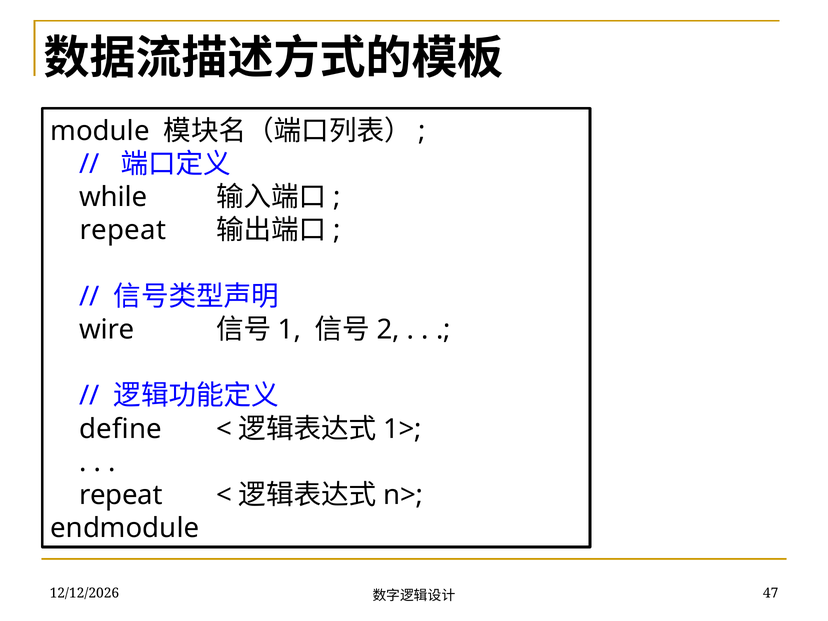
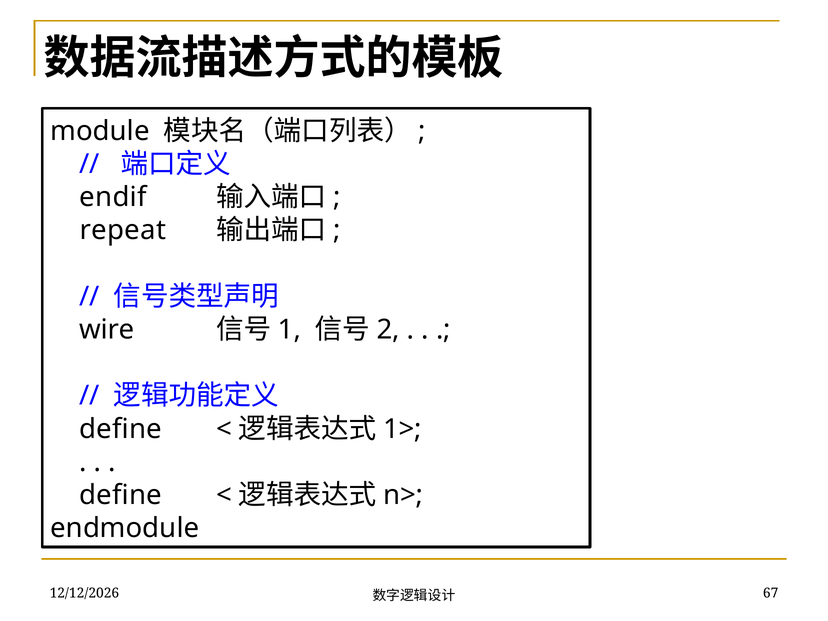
while: while -> endif (113, 197)
repeat: repeat -> define (121, 495)
47: 47 -> 67 (771, 593)
